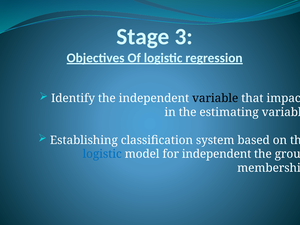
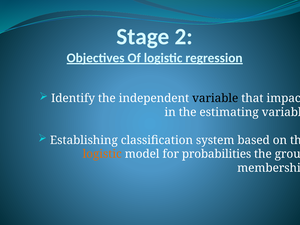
3: 3 -> 2 (184, 37)
logistic colour: blue -> orange (102, 154)
for independent: independent -> probabilities (217, 154)
